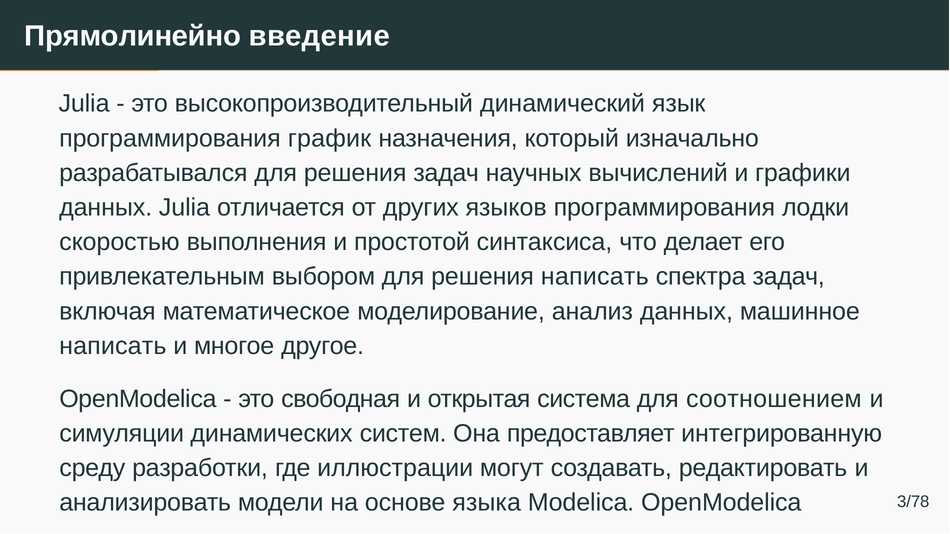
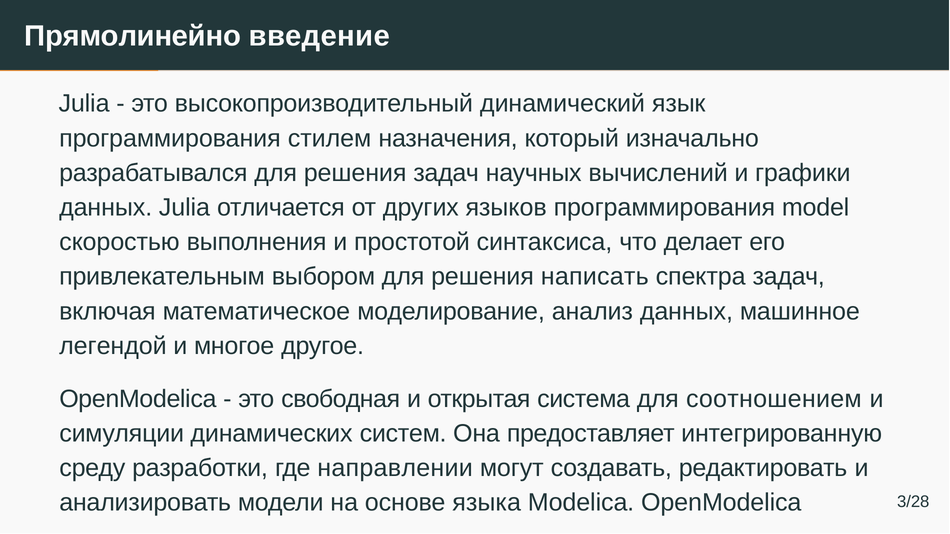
график: график -> стилем (330, 138)
лодки: лодки -> model (816, 208)
написать: написать -> легендой (113, 346)
иллюстрации: иллюстрации -> направлении (395, 469)
3/78: 3/78 -> 3/28 (913, 502)
